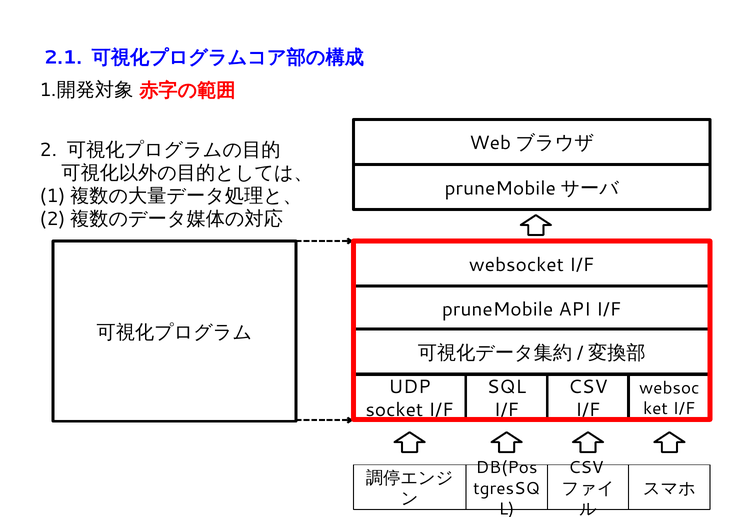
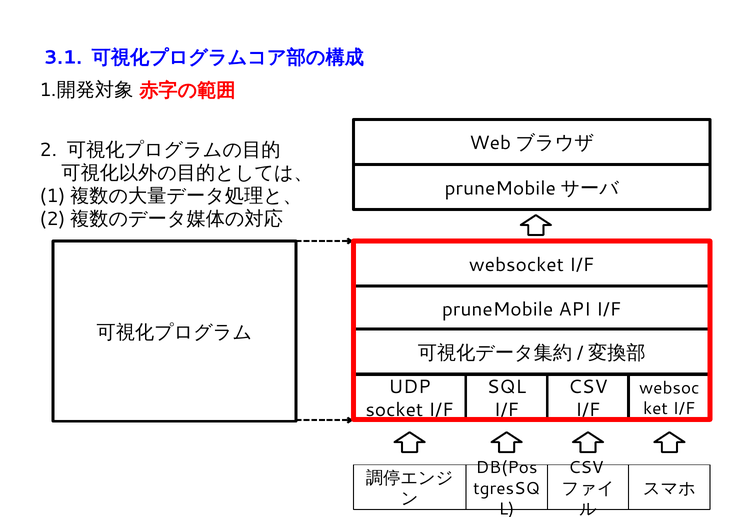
2.1: 2.1 -> 3.1 (63, 57)
